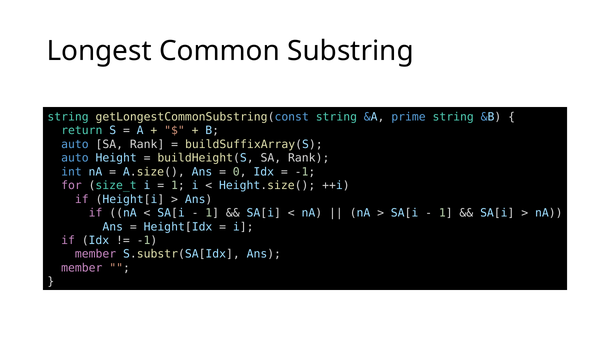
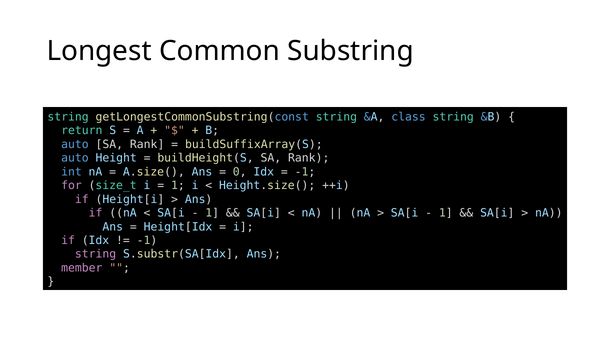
prime: prime -> class (409, 117)
member: member -> string (96, 254)
